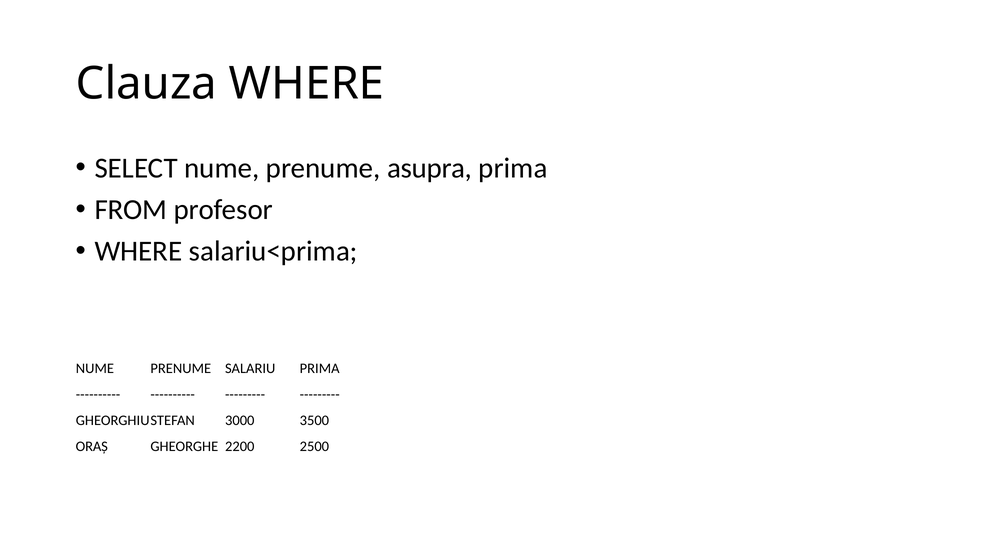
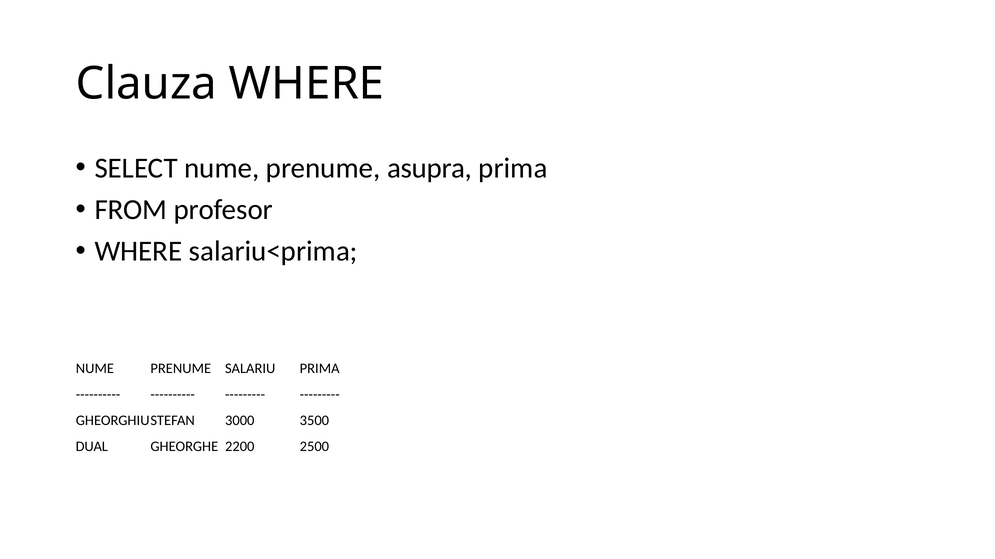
ORAŞ: ORAŞ -> DUAL (92, 447)
